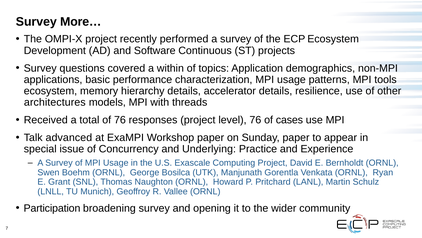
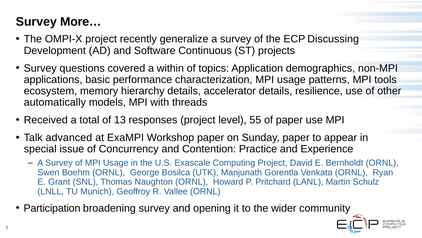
performed: performed -> generalize (184, 39)
ECP Ecosystem: Ecosystem -> Discussing (333, 39)
architectures: architectures -> automatically (55, 102)
of 76: 76 -> 13 (120, 120)
level 76: 76 -> 55 (255, 120)
of cases: cases -> paper (289, 120)
Underlying: Underlying -> Contention (209, 149)
